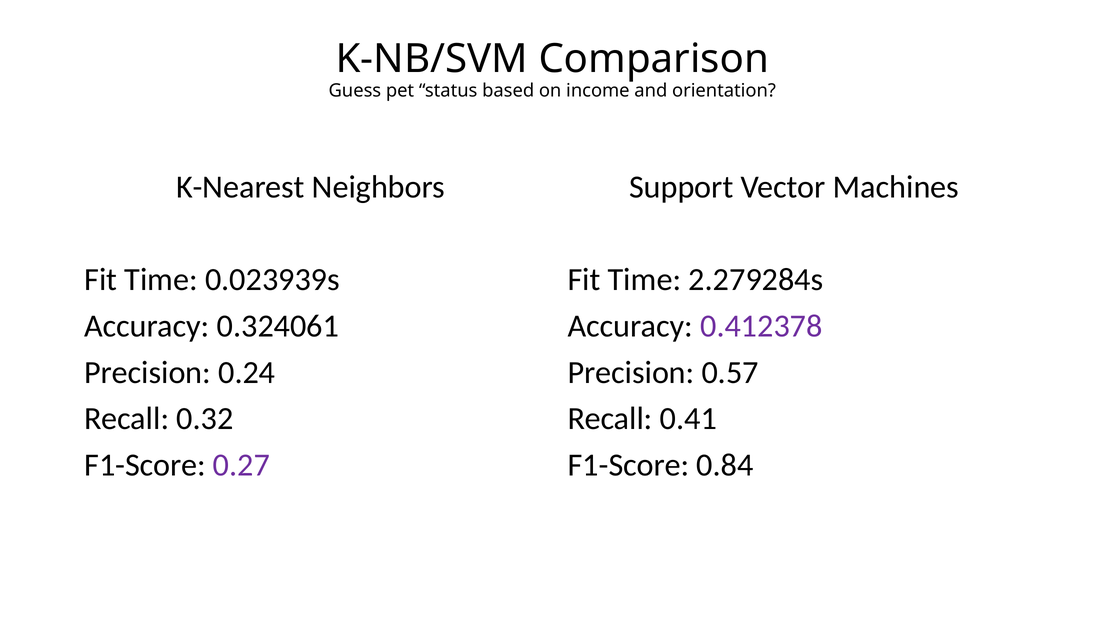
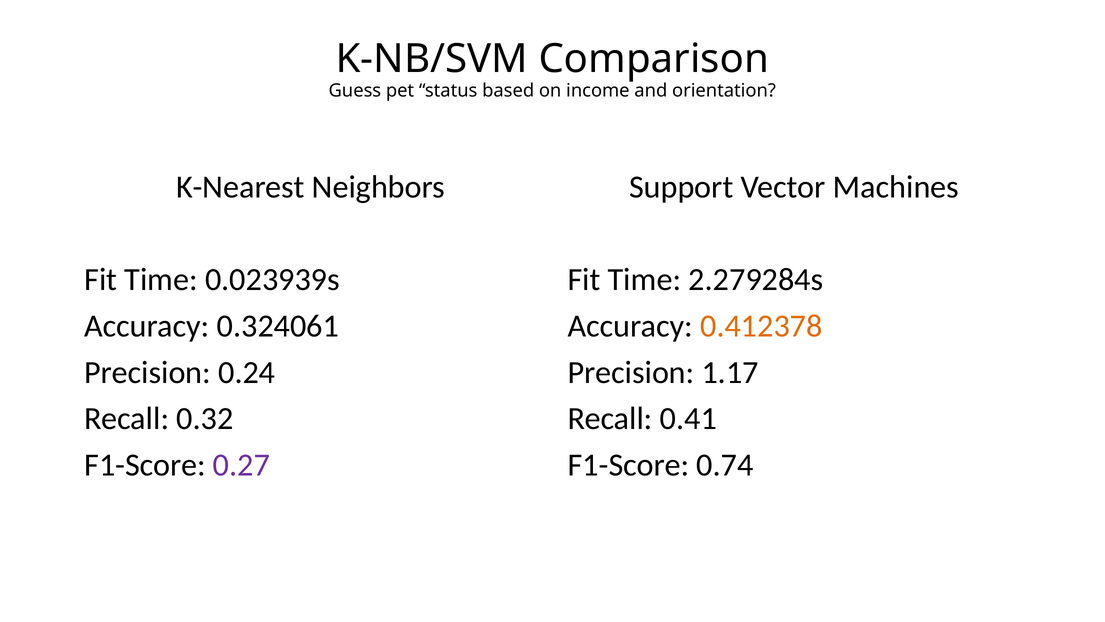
0.412378 colour: purple -> orange (761, 326)
0.57: 0.57 -> 1.17 (730, 372)
0.84: 0.84 -> 0.74 (725, 465)
